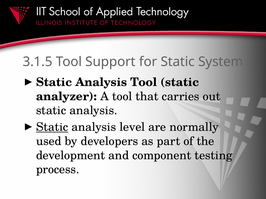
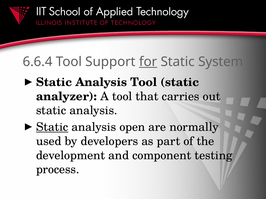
3.1.5: 3.1.5 -> 6.6.4 (38, 62)
for underline: none -> present (148, 62)
level: level -> open (132, 127)
